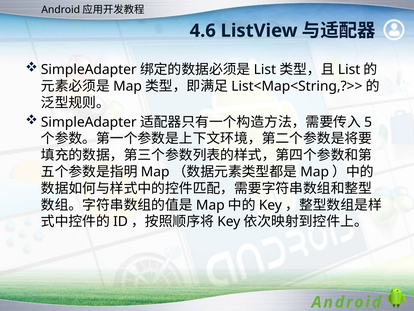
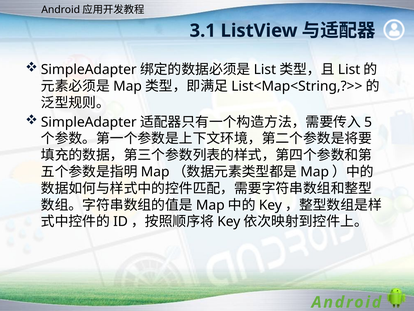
4.6: 4.6 -> 3.1 (203, 31)
